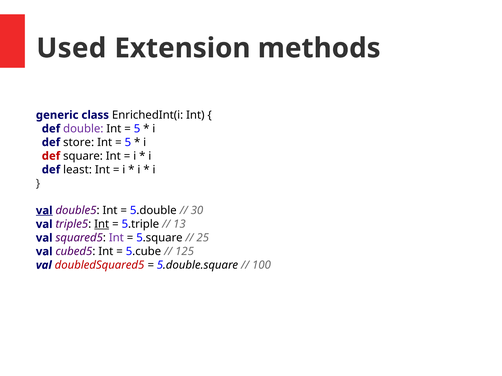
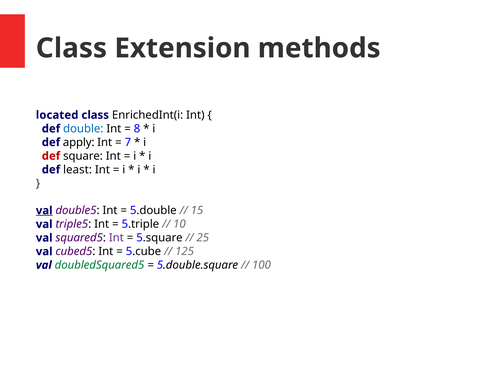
Used: Used -> Class (71, 48)
generic: generic -> located (57, 115)
double colour: purple -> blue (83, 129)
5: 5 -> 8 (137, 129)
store: store -> apply (79, 143)
5: 5 -> 7 (128, 143)
30: 30 -> 15 (197, 211)
Int underline: present -> none (102, 224)
13: 13 -> 10 (179, 224)
doubledSquared5 colour: red -> green (100, 265)
